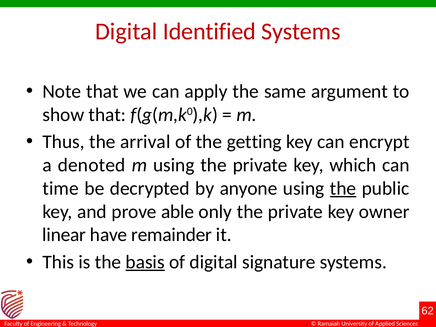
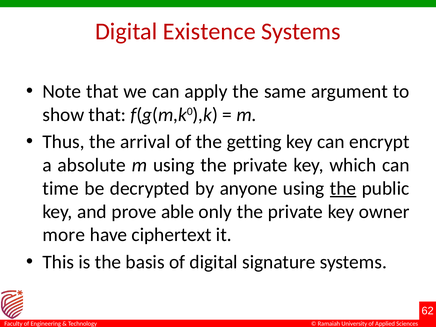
Identified: Identified -> Existence (209, 31)
denoted: denoted -> absolute (92, 165)
linear: linear -> more (64, 235)
remainder: remainder -> ciphertext (172, 235)
basis underline: present -> none (145, 262)
